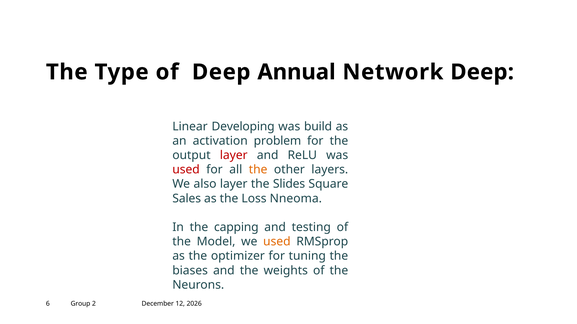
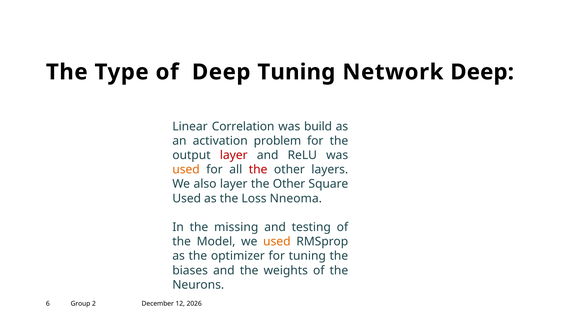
Deep Annual: Annual -> Tuning (296, 72)
Developing: Developing -> Correlation (243, 127)
used colour: red -> orange (186, 170)
the colour: orange -> red (258, 170)
Slides: Slides -> Other (289, 184)
Sales: Sales -> Used (187, 199)
capping: capping -> missing (236, 228)
